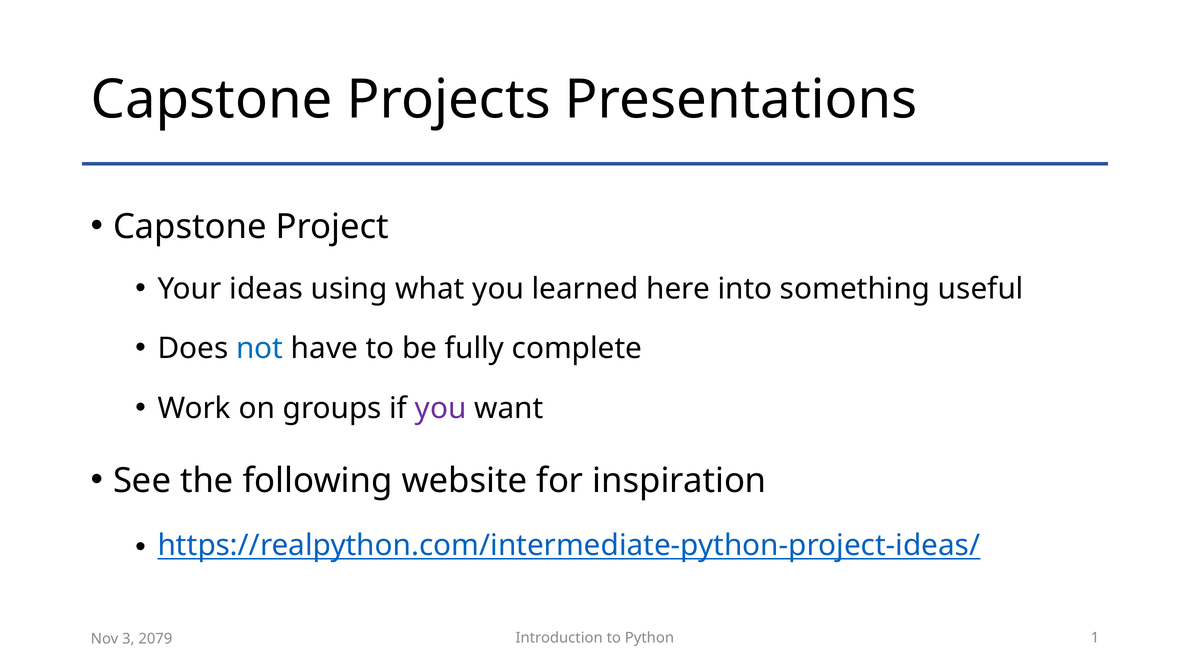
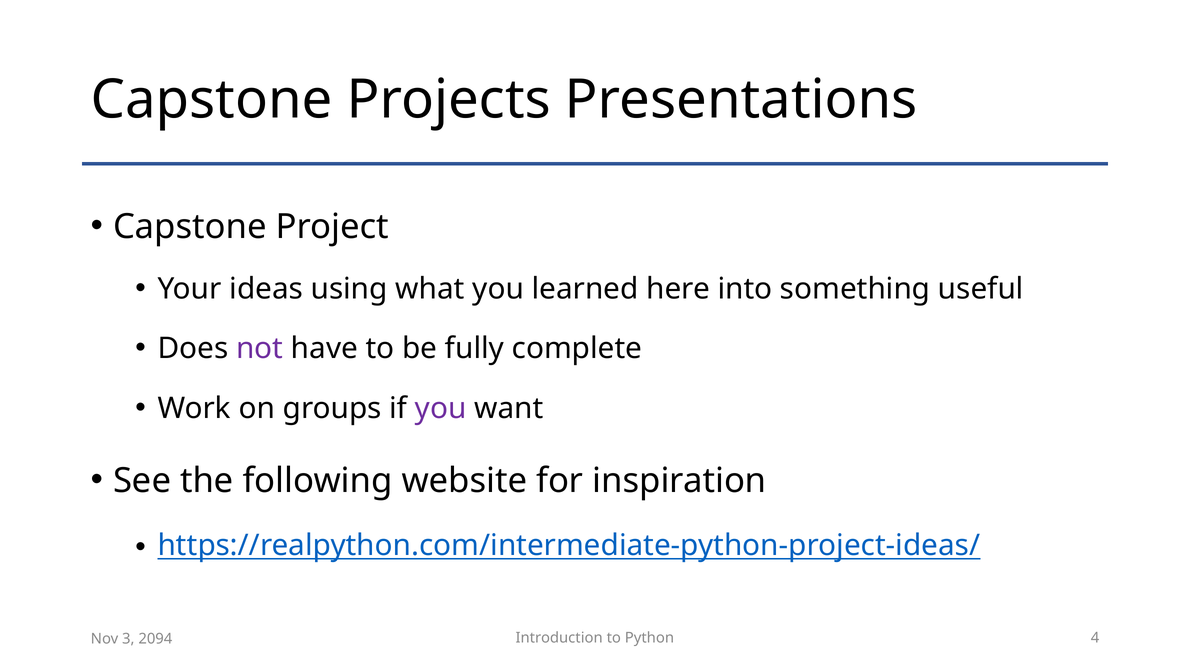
not colour: blue -> purple (260, 349)
1: 1 -> 4 (1095, 638)
2079: 2079 -> 2094 (155, 639)
